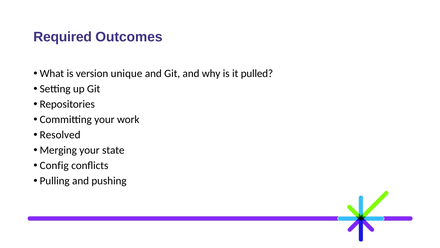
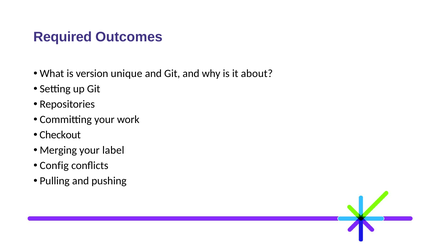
pulled: pulled -> about (257, 73)
Resolved: Resolved -> Checkout (60, 135)
state: state -> label (113, 150)
